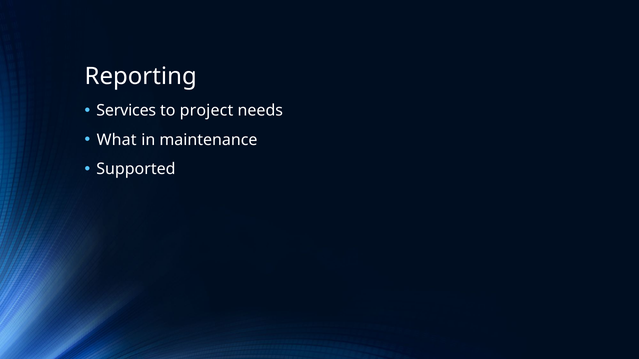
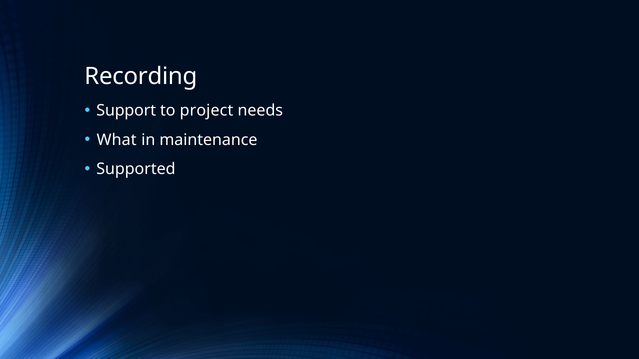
Reporting: Reporting -> Recording (141, 76)
Services: Services -> Support (126, 111)
